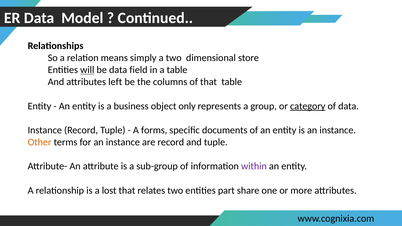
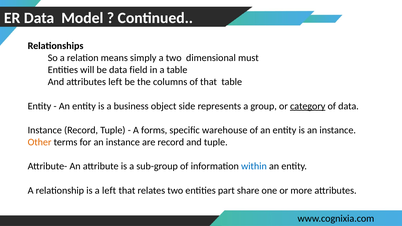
store: store -> must (248, 58)
will underline: present -> none (87, 70)
only: only -> side (187, 106)
documents: documents -> warehouse (225, 130)
within colour: purple -> blue (254, 166)
a lost: lost -> left (109, 191)
